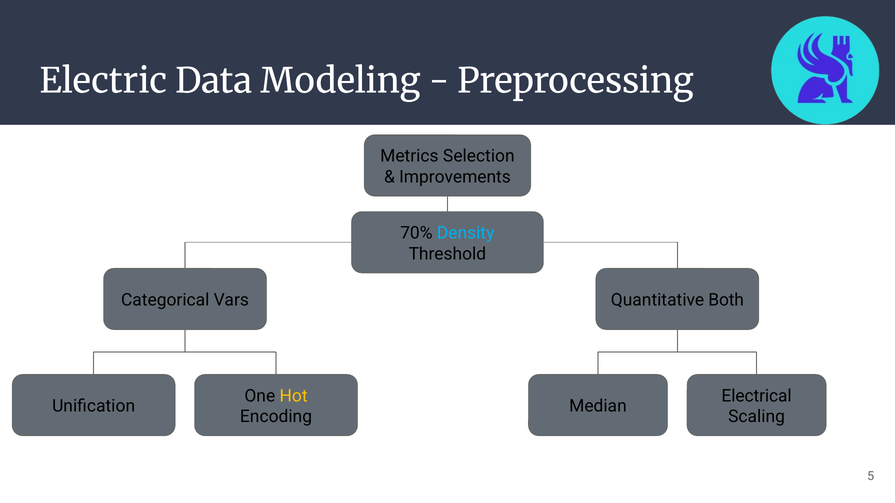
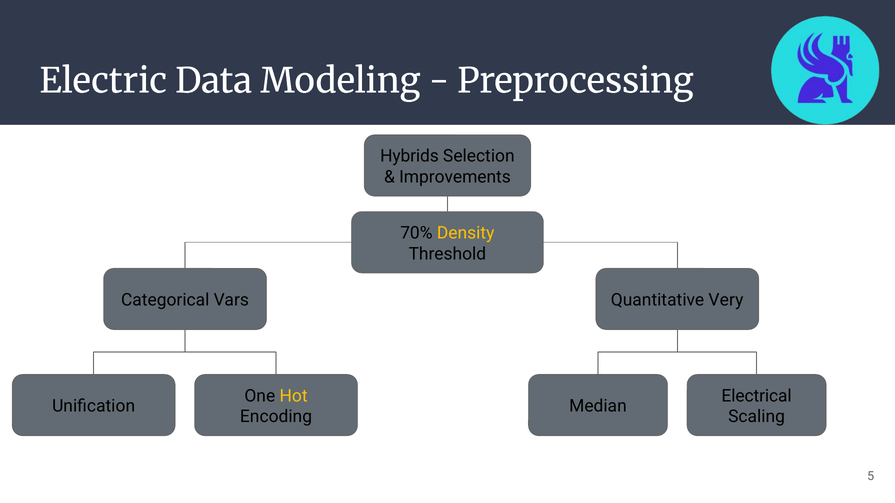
Metrics: Metrics -> Hybrids (409, 156)
Density colour: light blue -> yellow (466, 233)
Both: Both -> Very (726, 300)
